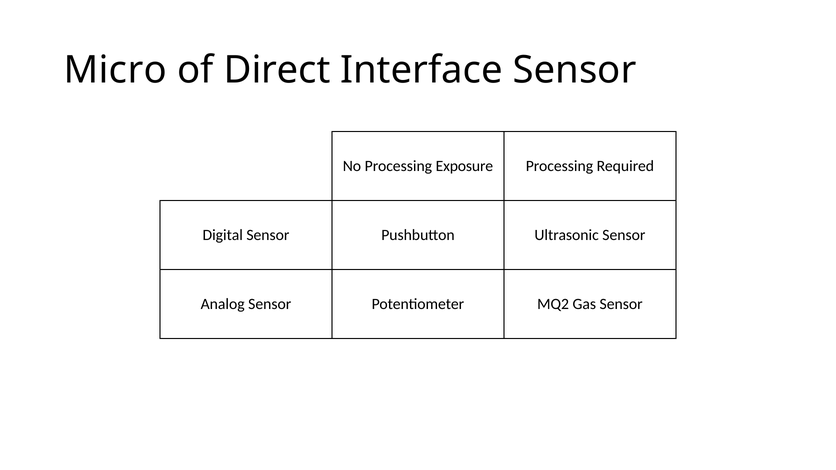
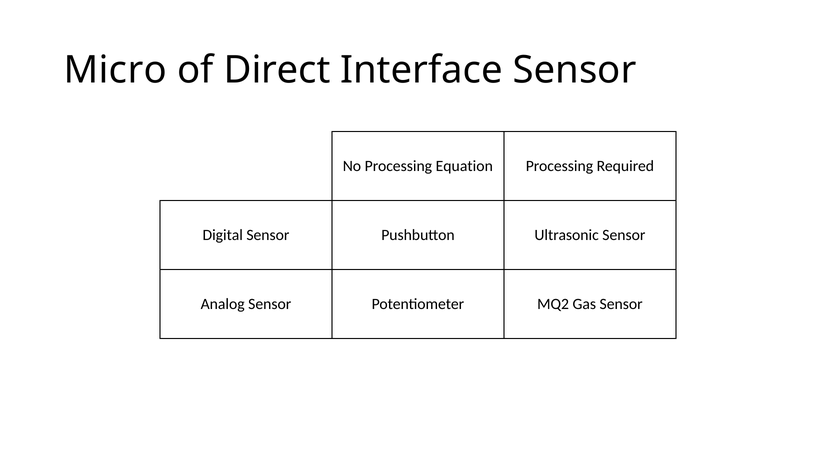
Exposure: Exposure -> Equation (464, 166)
